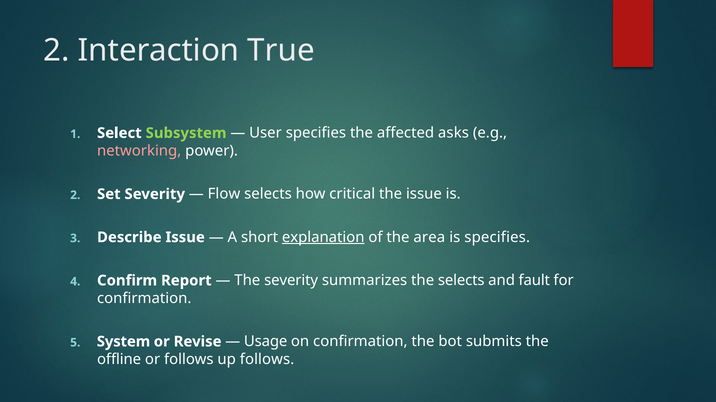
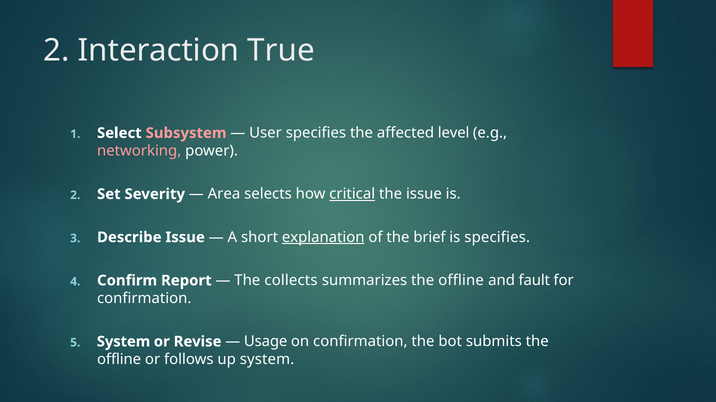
Subsystem colour: light green -> pink (186, 133)
asks: asks -> level (454, 133)
Flow: Flow -> Area (224, 194)
critical underline: none -> present (352, 194)
area: area -> brief (429, 238)
The severity: severity -> collects (291, 281)
summarizes the selects: selects -> offline (461, 281)
up follows: follows -> system (267, 360)
